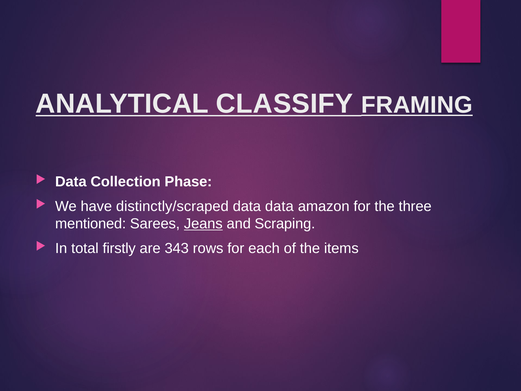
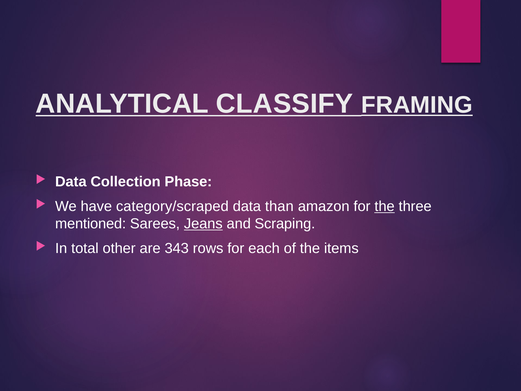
distinctly/scraped: distinctly/scraped -> category/scraped (172, 206)
data data: data -> than (279, 206)
the underline: none -> present (385, 206)
firstly: firstly -> other (119, 248)
